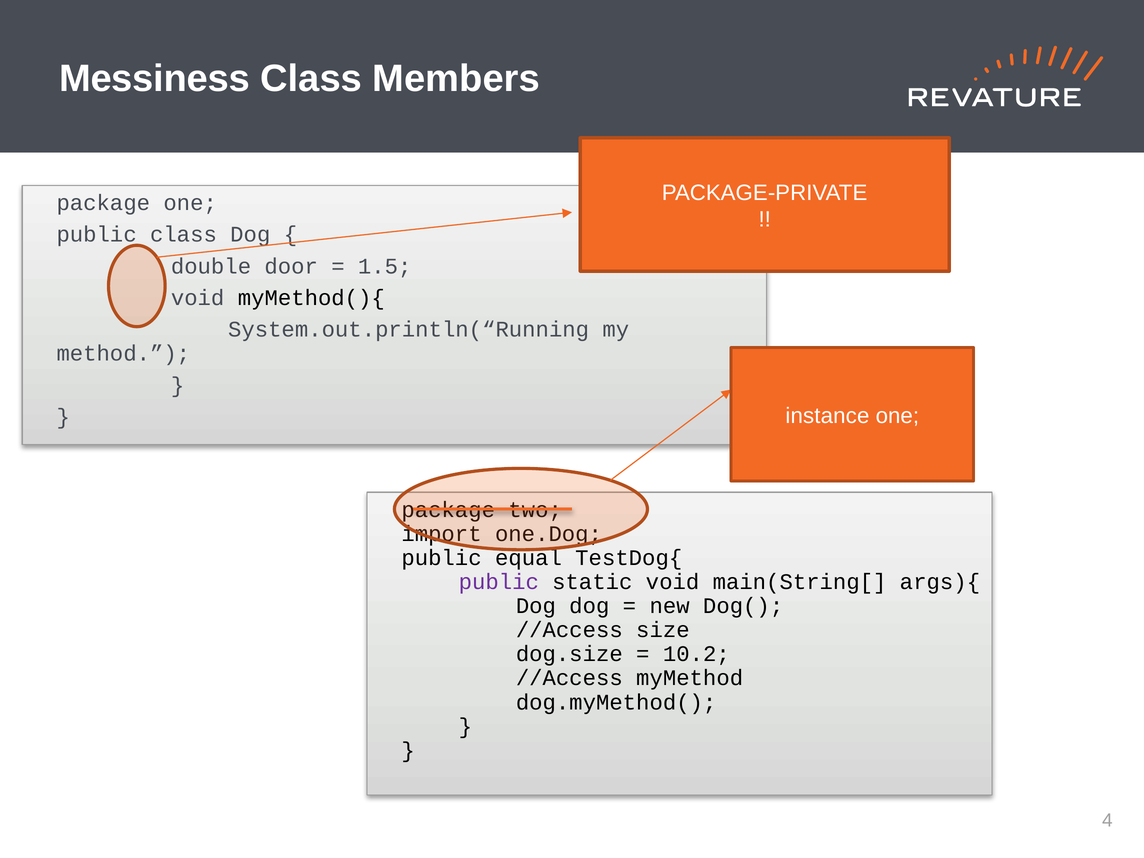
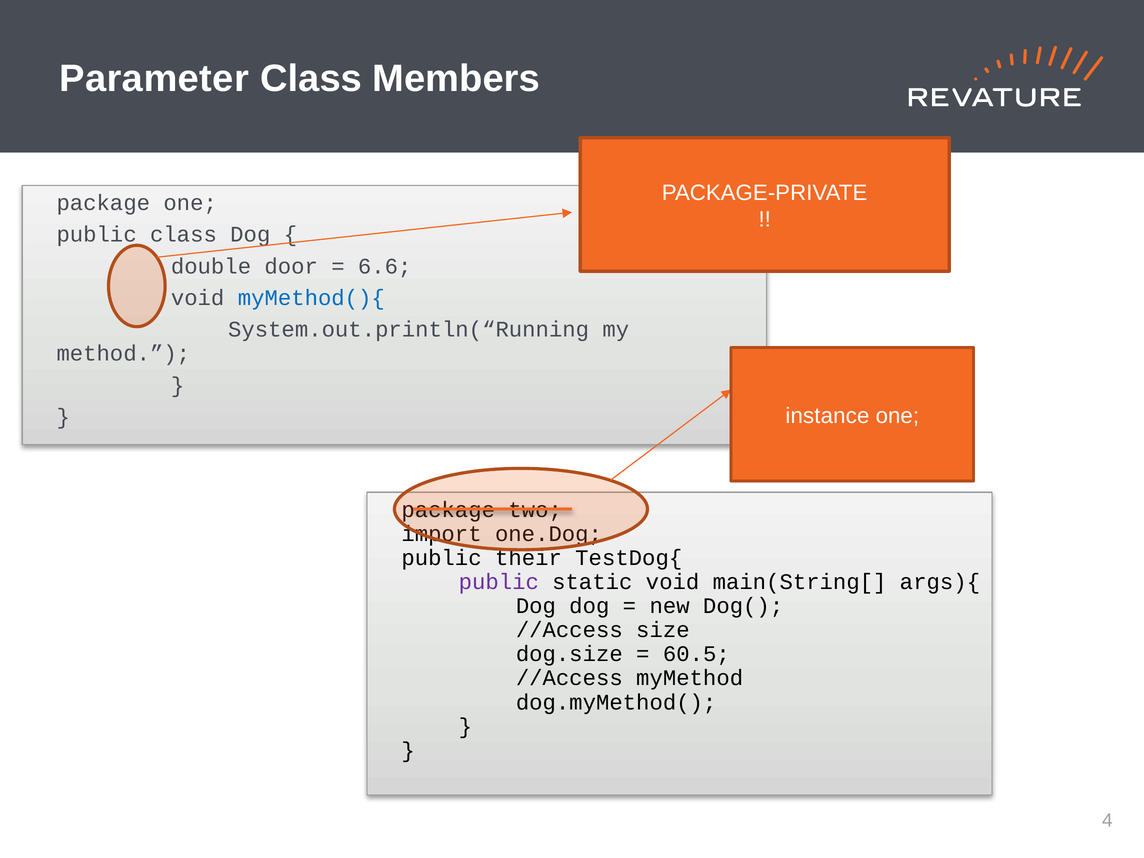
Messiness: Messiness -> Parameter (154, 79)
1.5: 1.5 -> 6.6 (385, 266)
myMethod(){ colour: black -> blue (311, 298)
equal: equal -> their (528, 558)
10.2: 10.2 -> 60.5 (696, 654)
